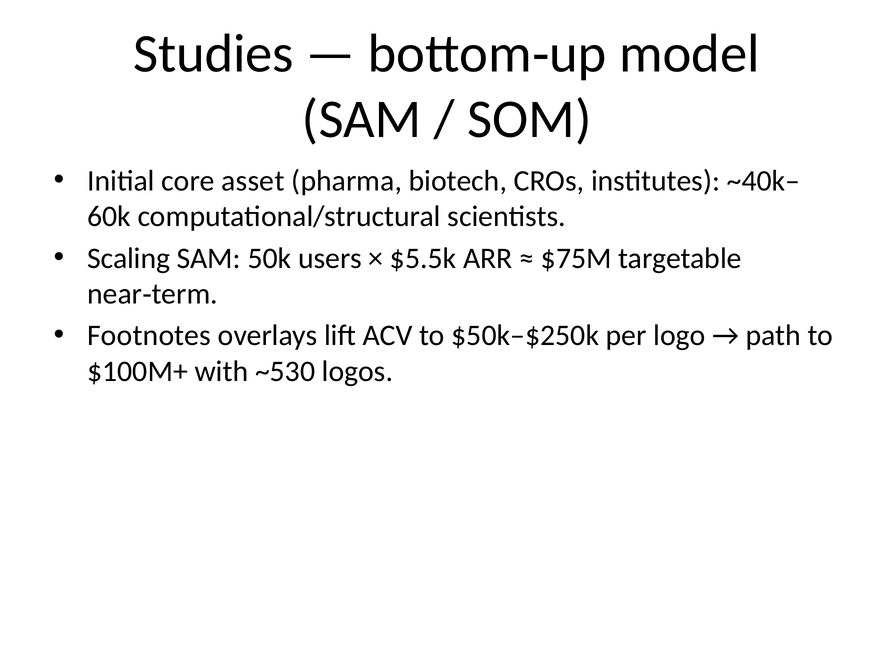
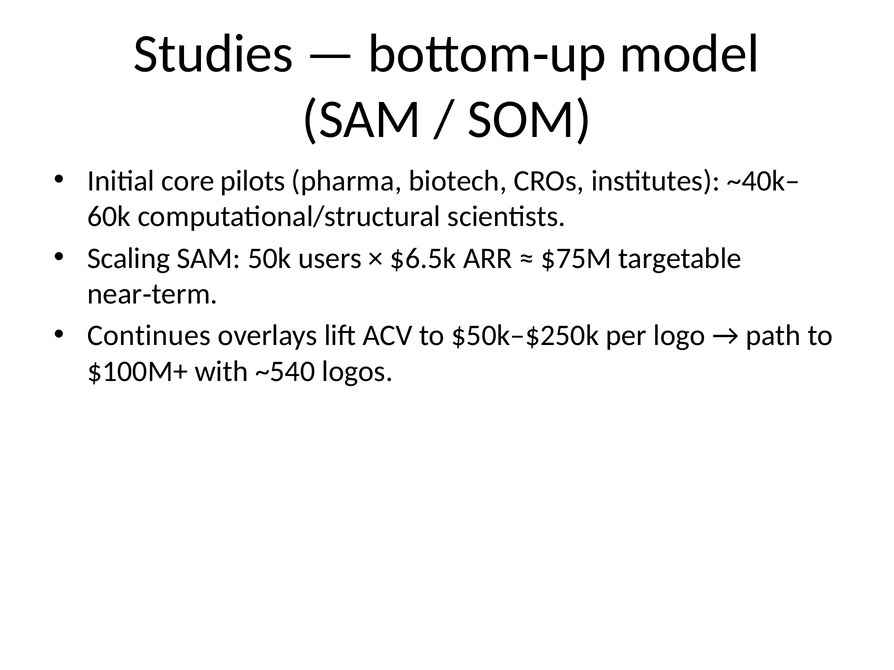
asset: asset -> pilots (253, 181)
$5.5k: $5.5k -> $6.5k (423, 258)
Footnotes: Footnotes -> Continues (149, 336)
~530: ~530 -> ~540 (285, 372)
